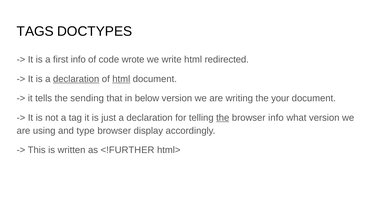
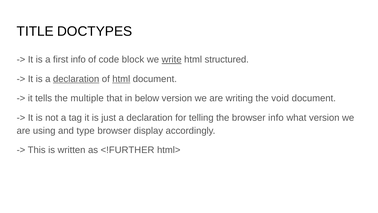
TAGS: TAGS -> TITLE (35, 31)
wrote: wrote -> block (133, 59)
write underline: none -> present (172, 59)
redirected: redirected -> structured (227, 59)
sending: sending -> multiple (87, 98)
your: your -> void (280, 98)
the underline: present -> none (223, 117)
